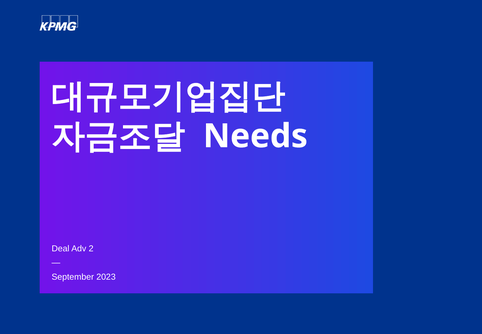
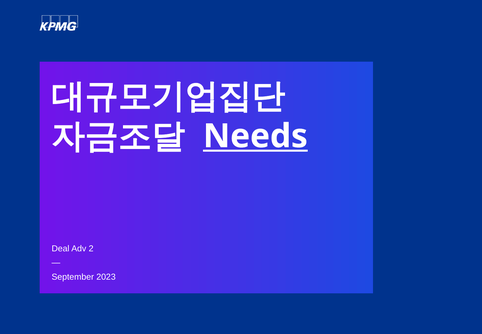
Needs underline: none -> present (255, 136)
